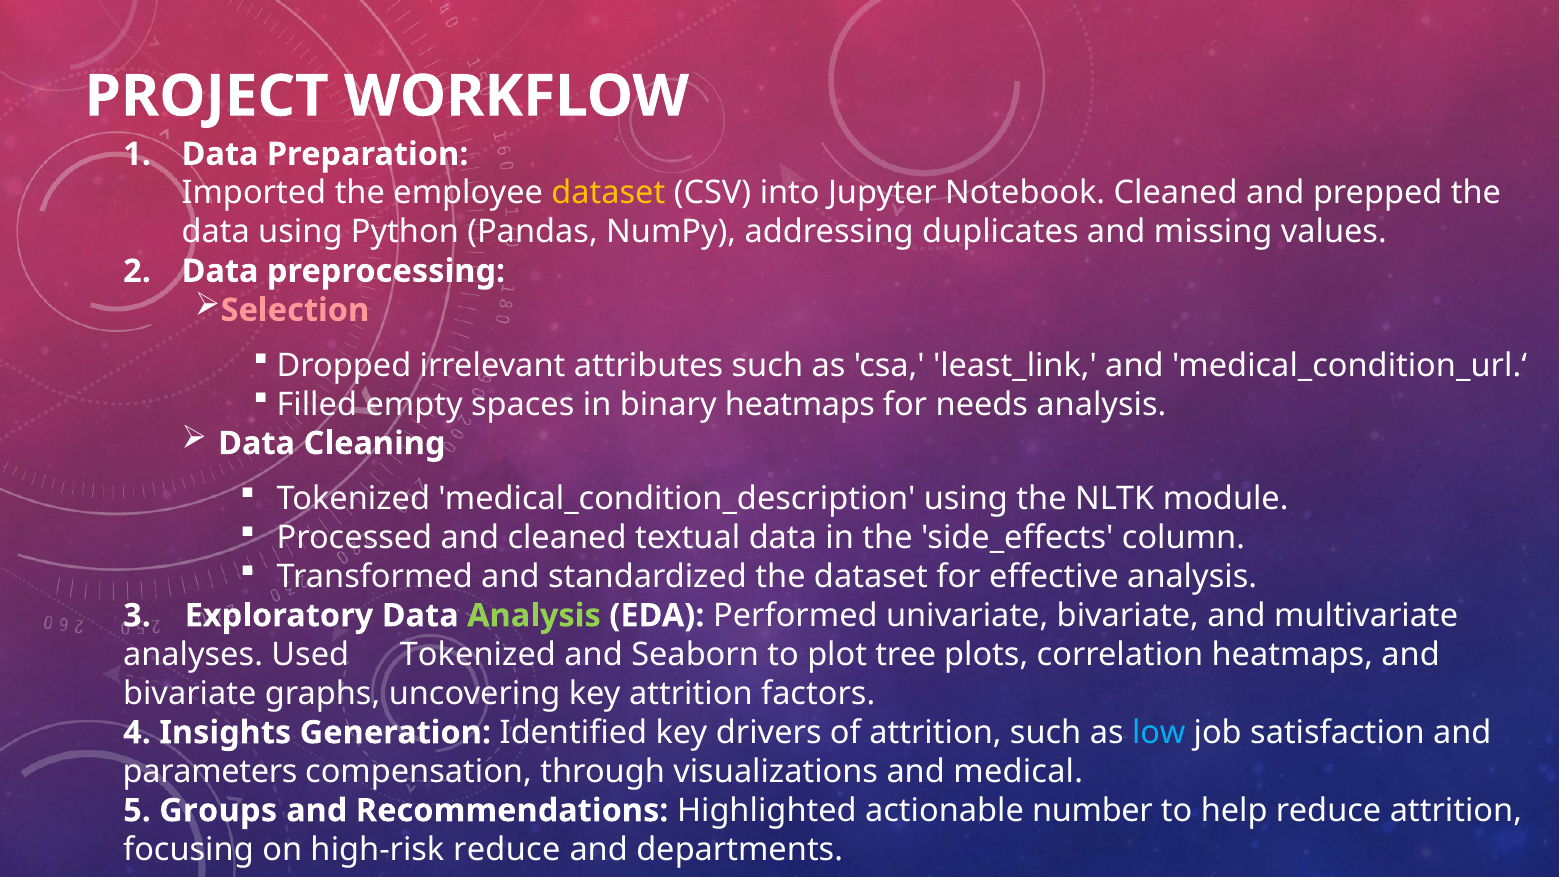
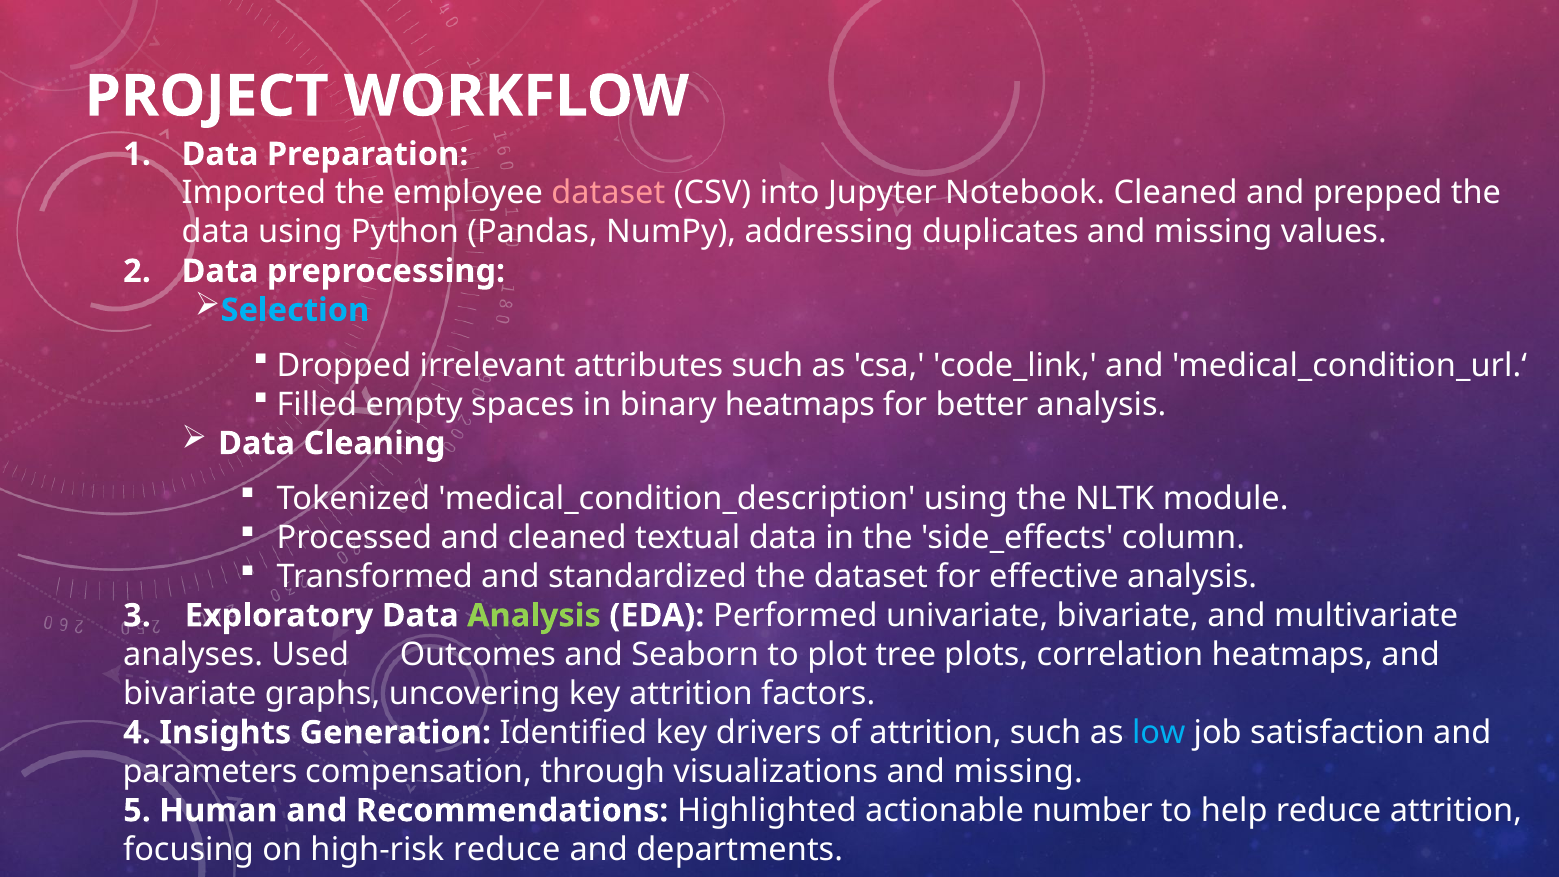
dataset colour: yellow -> pink (608, 193)
Selection colour: pink -> light blue (295, 310)
least_link: least_link -> code_link (1015, 365)
needs: needs -> better (982, 404)
Used Tokenized: Tokenized -> Outcomes (478, 655)
visualizations and medical: medical -> missing (1018, 772)
Groups: Groups -> Human (218, 811)
